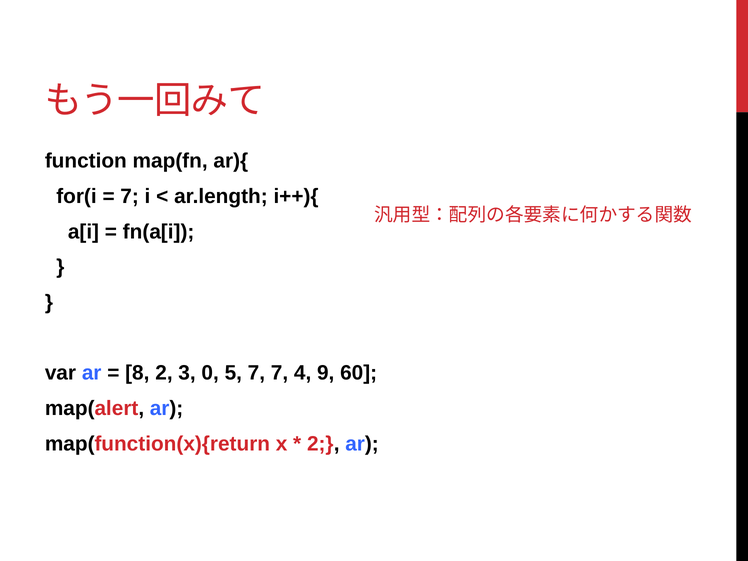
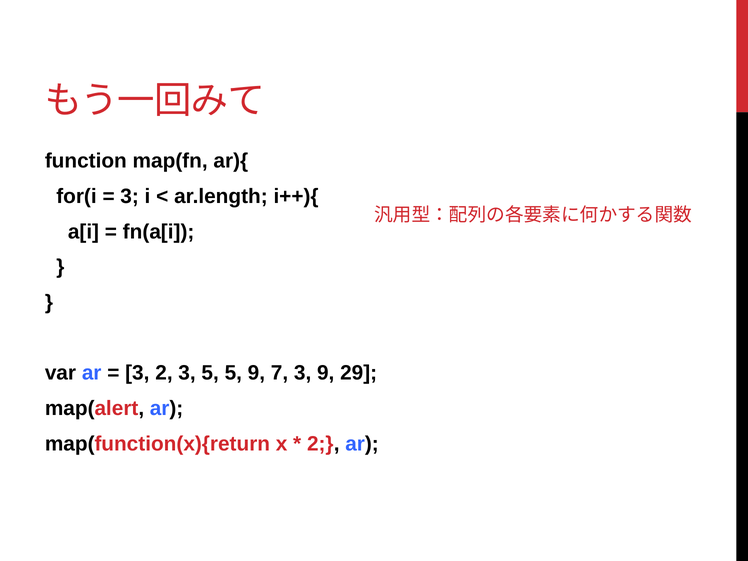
7: 7 -> 3 (130, 196)
8: 8 -> 3 (137, 373)
3 0: 0 -> 5 (210, 373)
5 7: 7 -> 9 (256, 373)
7 4: 4 -> 3 (303, 373)
60: 60 -> 29 (359, 373)
